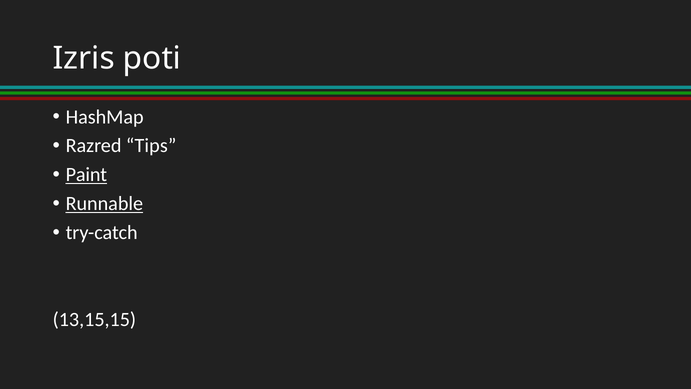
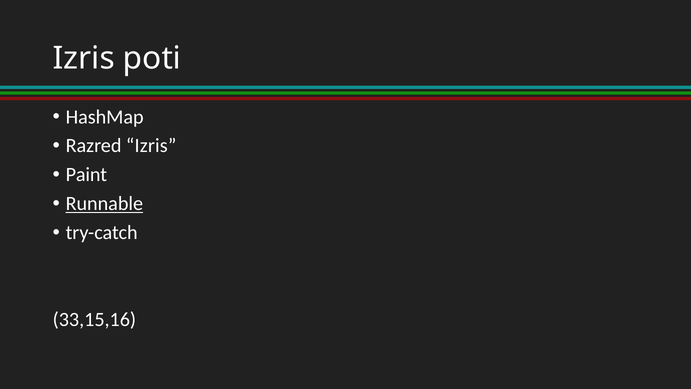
Razred Tips: Tips -> Izris (151, 146)
Paint underline: present -> none (86, 175)
13,15,15: 13,15,15 -> 33,15,16 (94, 319)
